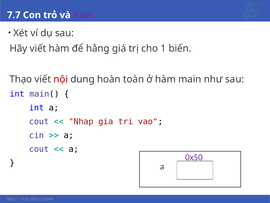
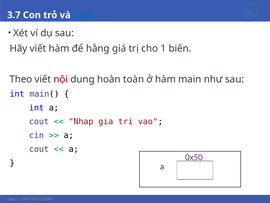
7.7: 7.7 -> 3.7 (14, 15)
hàm colour: purple -> blue (83, 15)
Thạo: Thạo -> Theo (21, 79)
